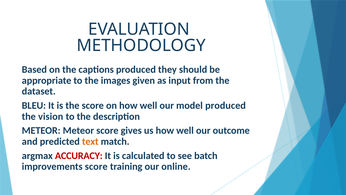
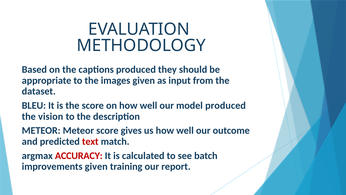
text colour: orange -> red (90, 141)
improvements score: score -> given (96, 166)
online: online -> report (176, 166)
